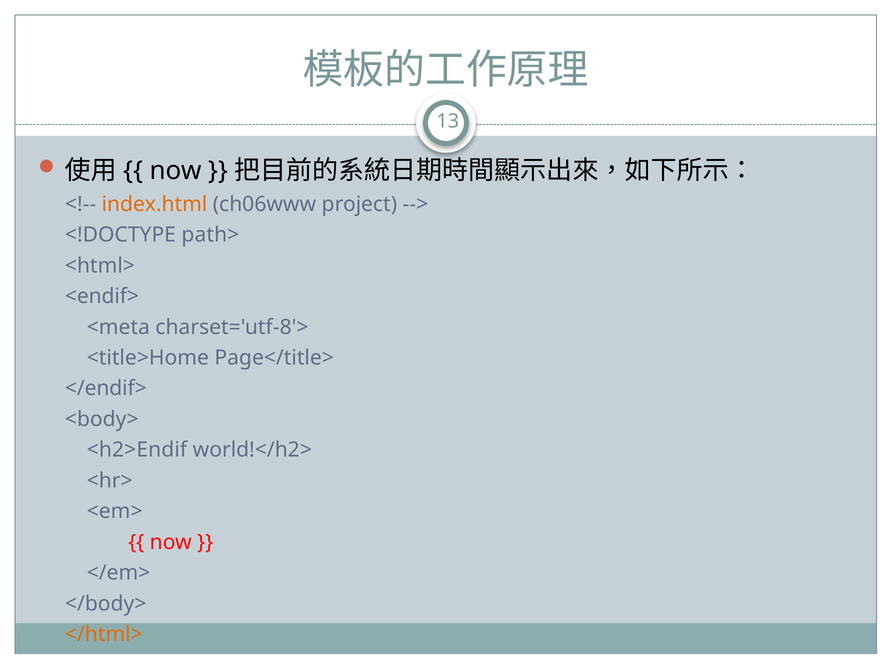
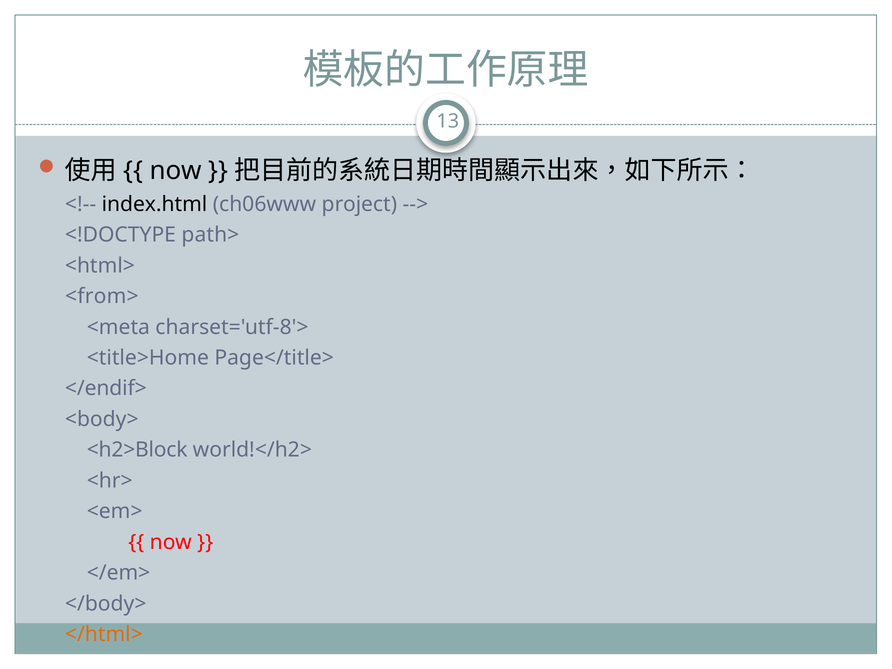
index.html colour: orange -> black (154, 204)
<endif>: <endif> -> <from> (102, 296)
<h2>Endif: <h2>Endif -> <h2>Block (137, 450)
